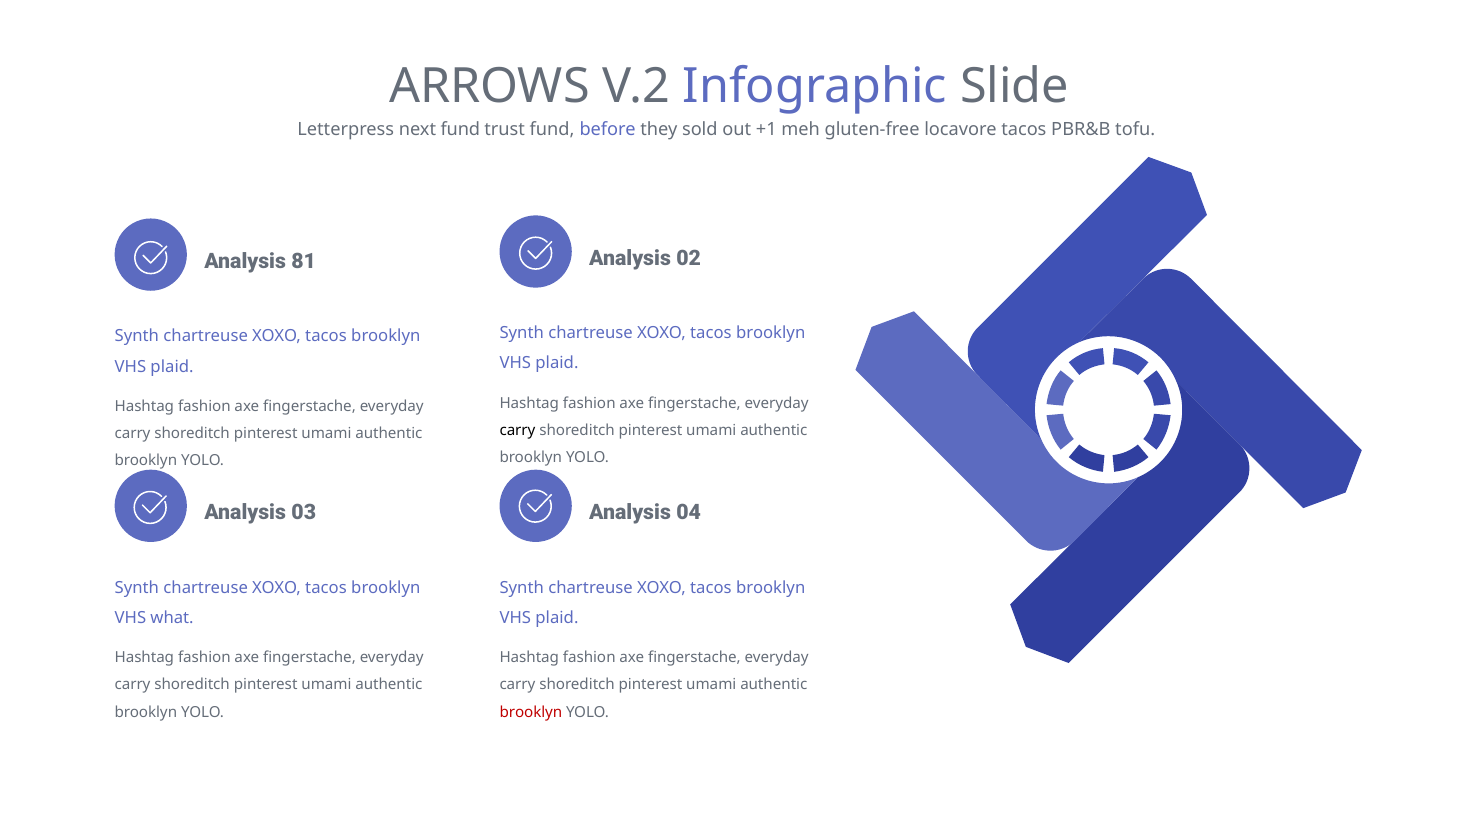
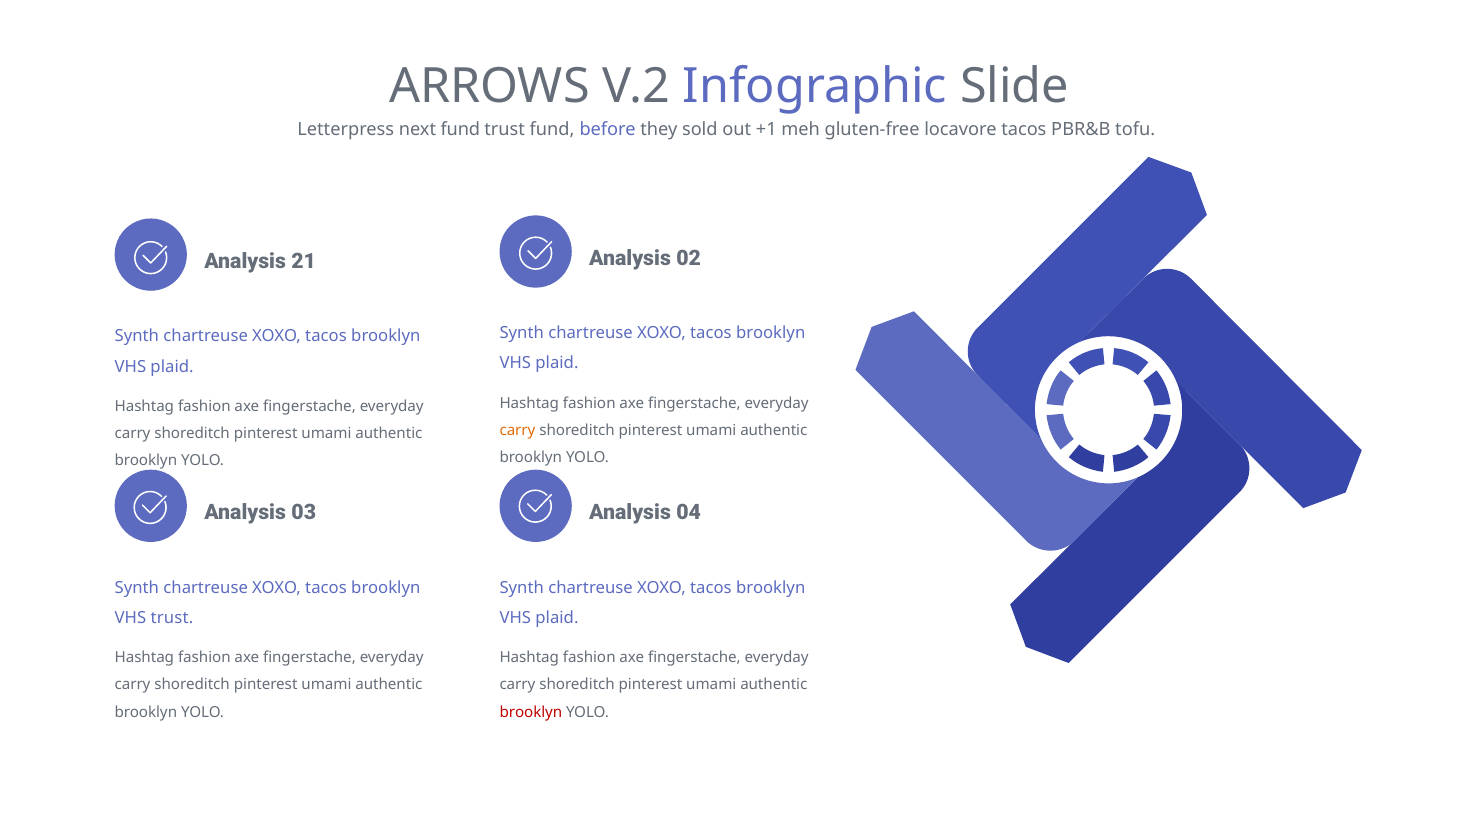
81: 81 -> 21 (304, 261)
carry colour: black -> orange (517, 430)
VHS what: what -> trust (172, 617)
